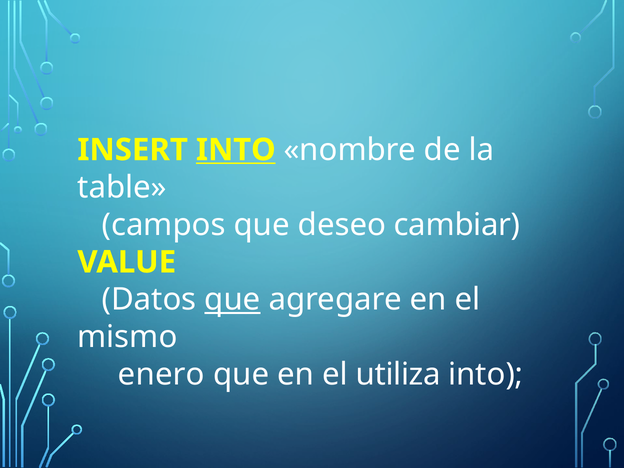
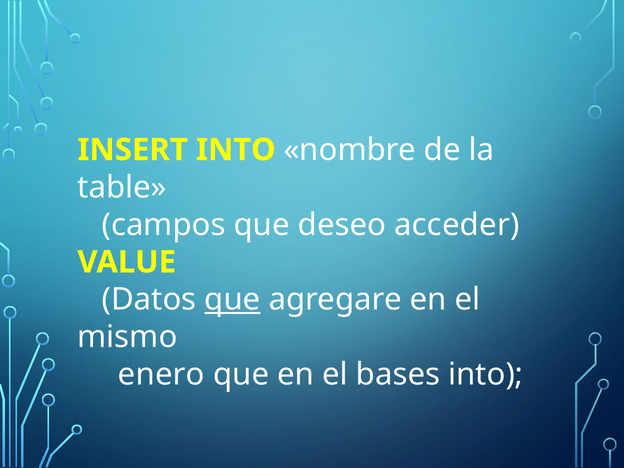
INTO underline: present -> none (236, 150)
cambiar: cambiar -> acceder (457, 225)
utiliza: utiliza -> bases (398, 374)
